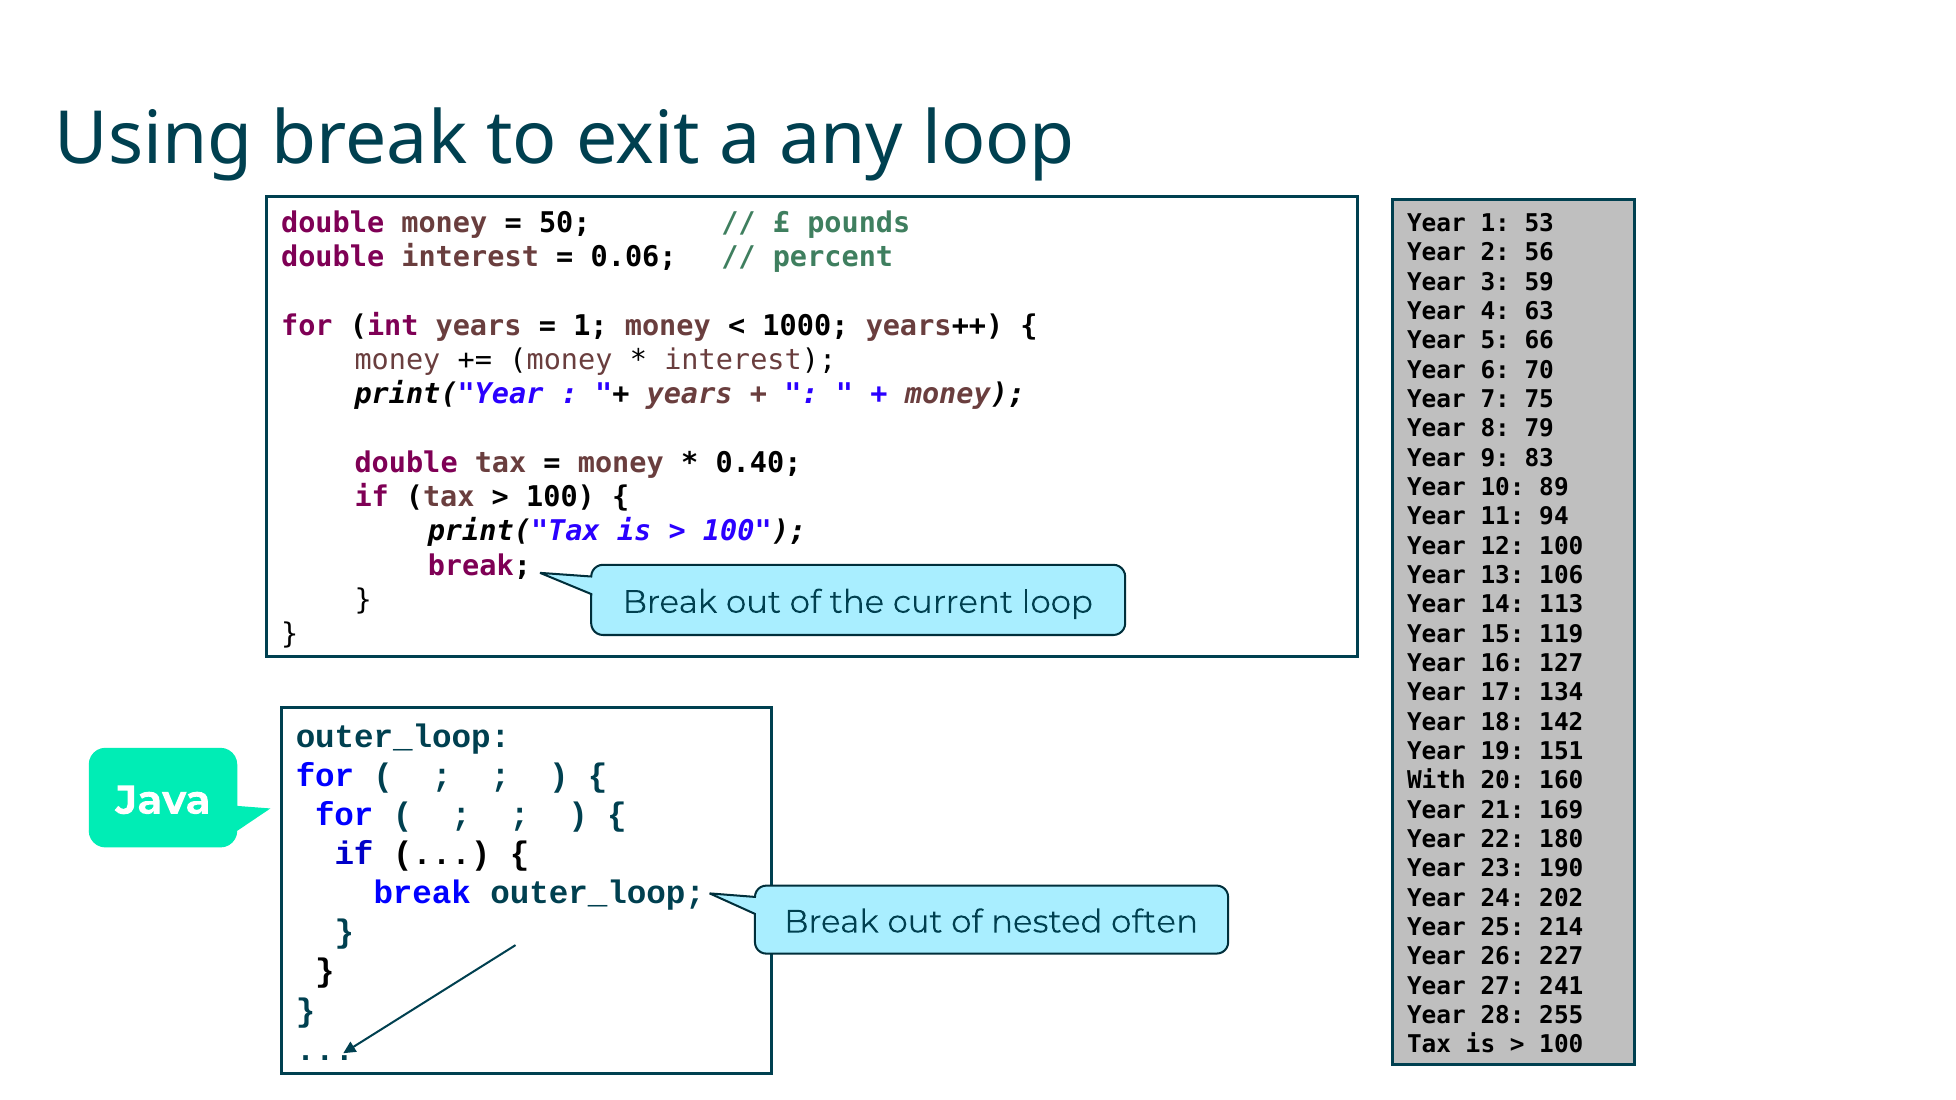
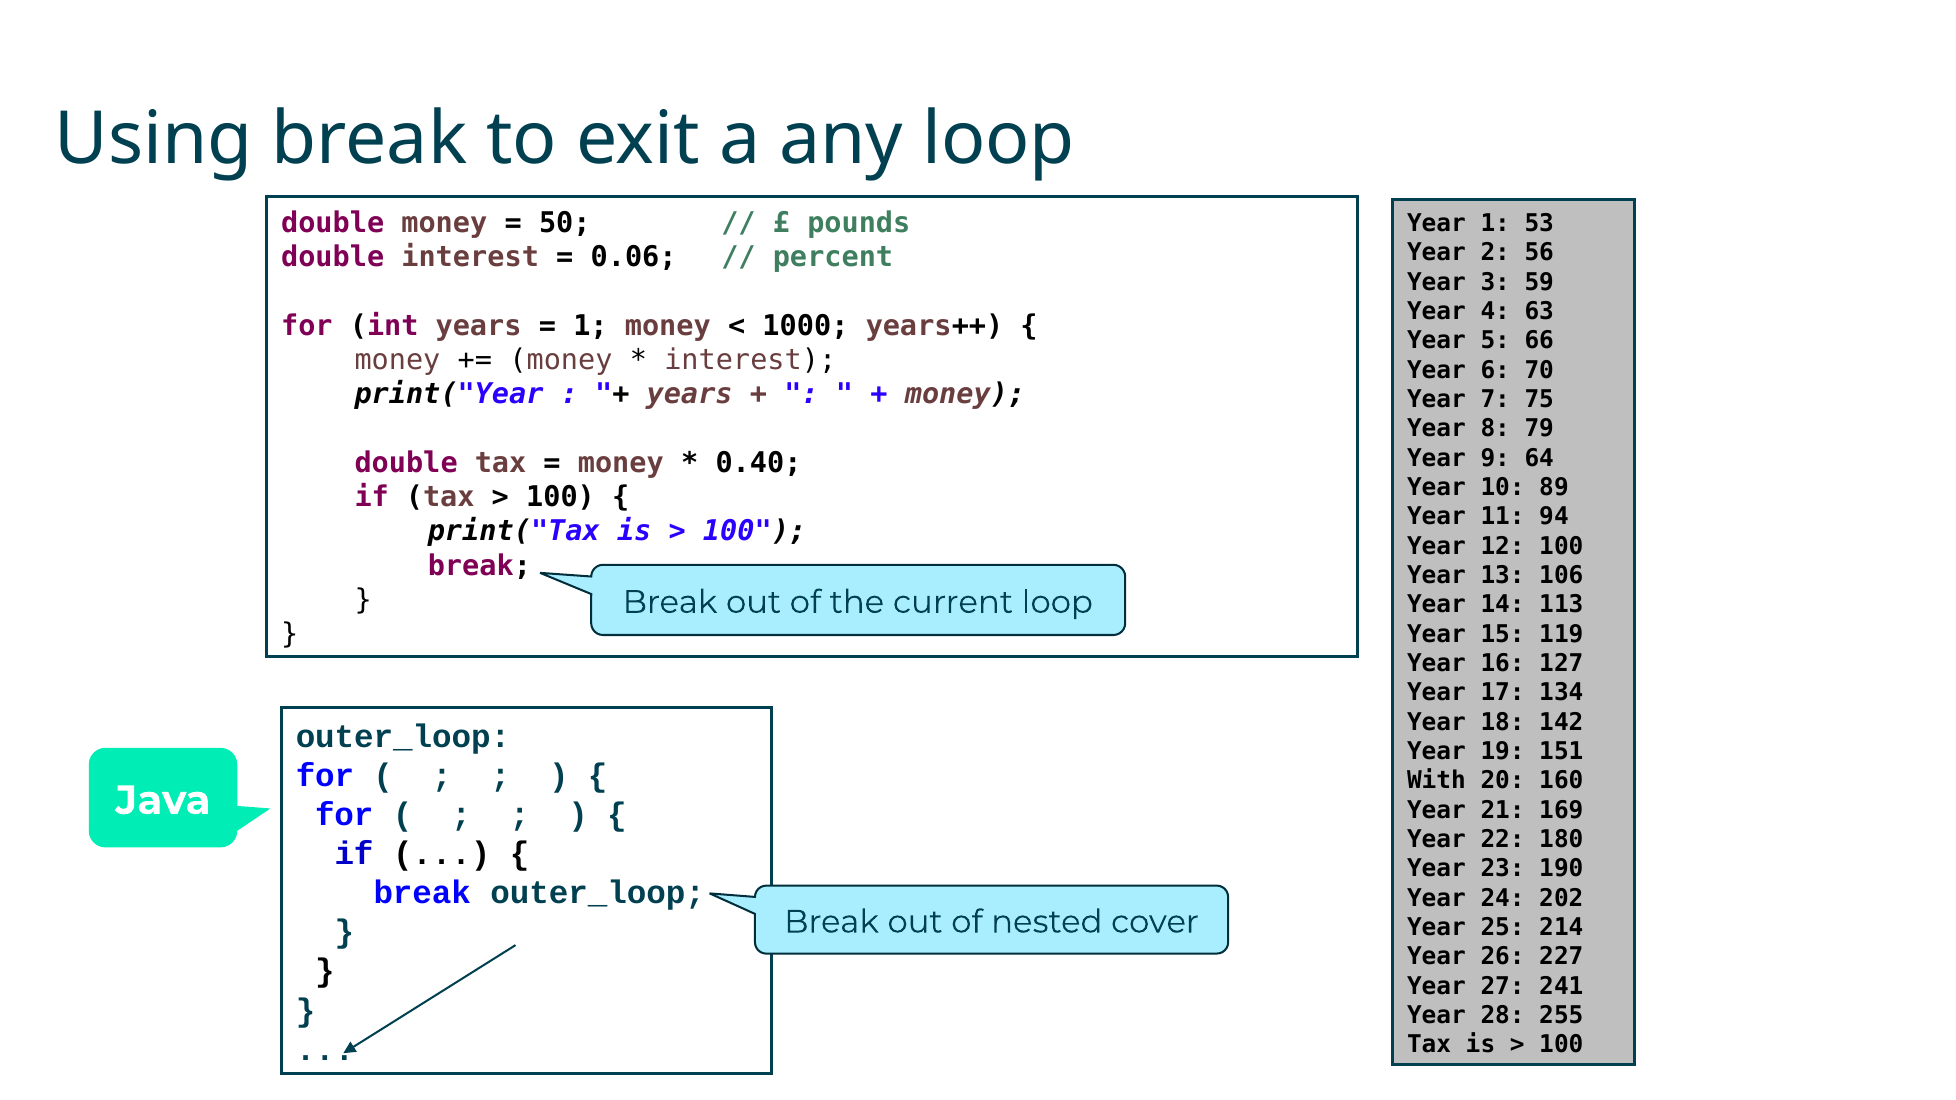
83: 83 -> 64 (1539, 458)
often: often -> cover (1155, 922)
